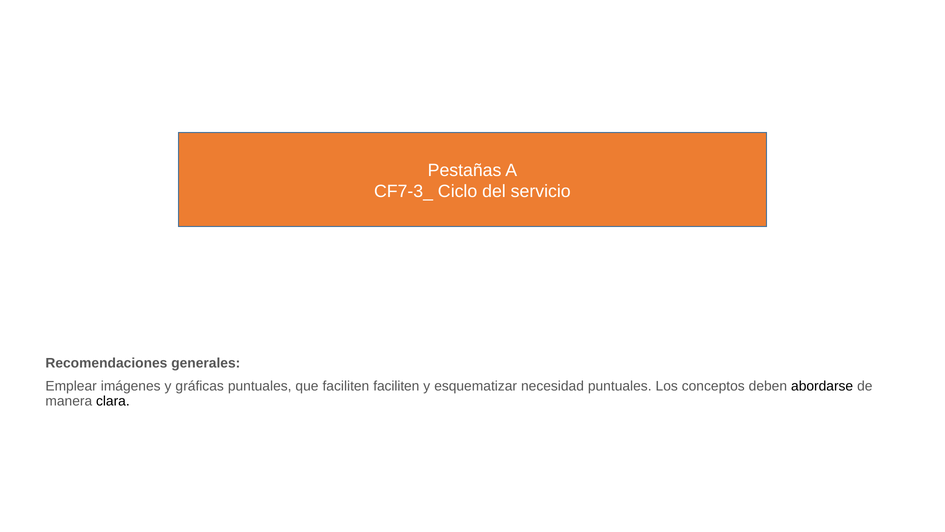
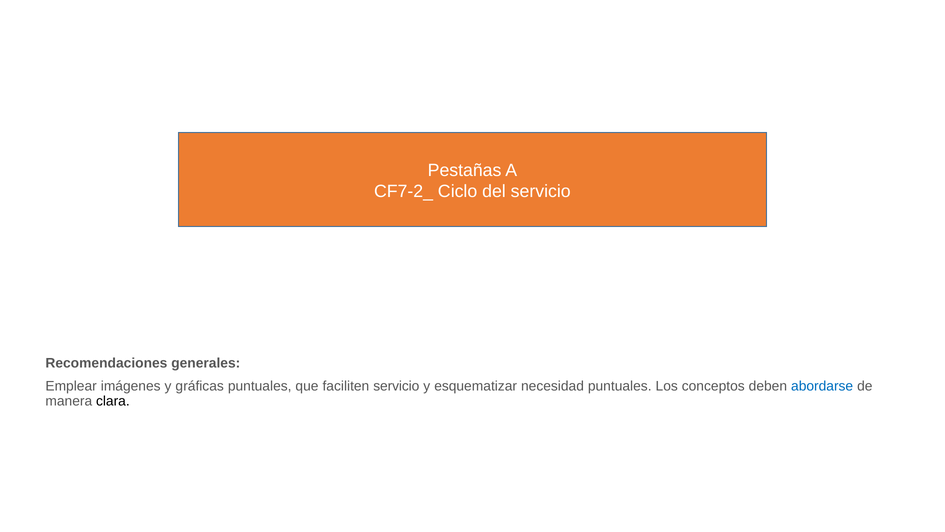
CF7-3_: CF7-3_ -> CF7-2_ (404, 191)
faciliten faciliten: faciliten -> servicio (396, 386)
abordarse colour: black -> blue (822, 386)
